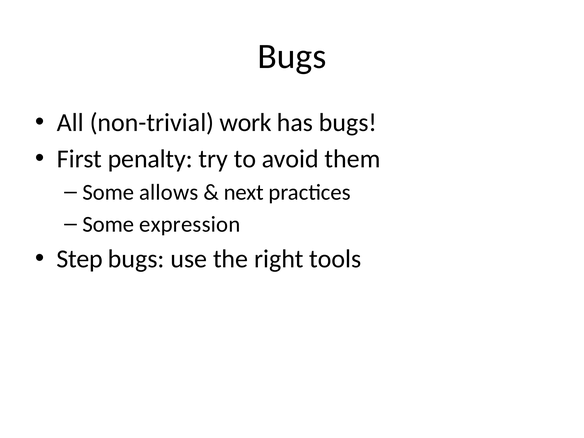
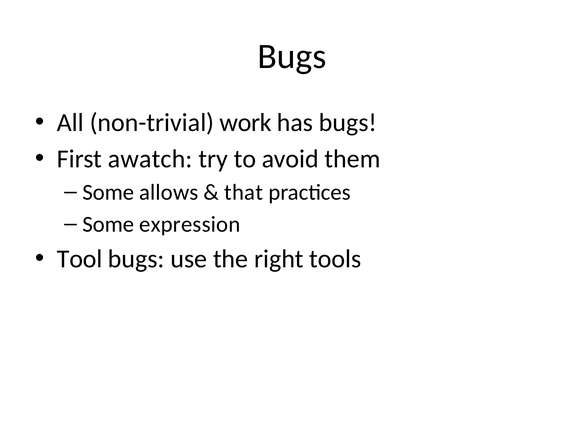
penalty: penalty -> awatch (150, 159)
next: next -> that (244, 192)
Step: Step -> Tool (80, 259)
